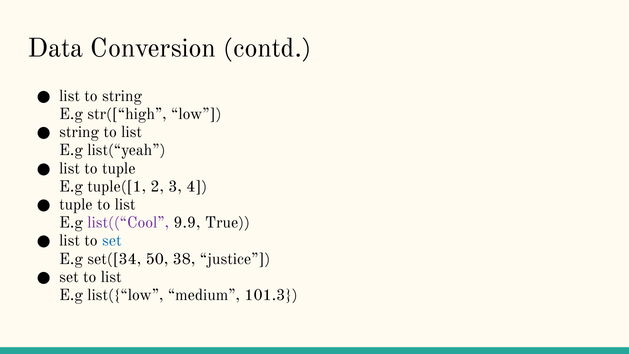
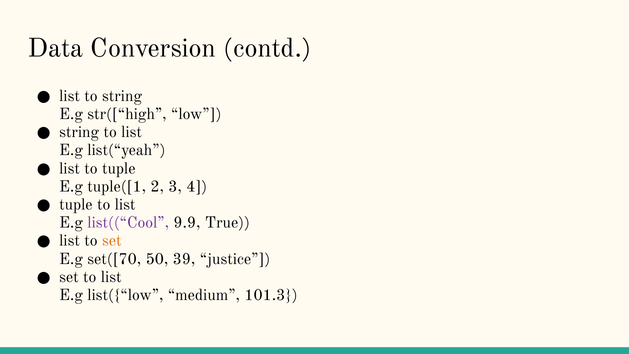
set colour: blue -> orange (112, 241)
set([34: set([34 -> set([70 (114, 259)
38: 38 -> 39 (184, 259)
